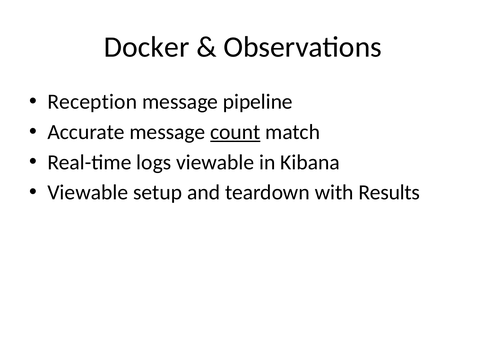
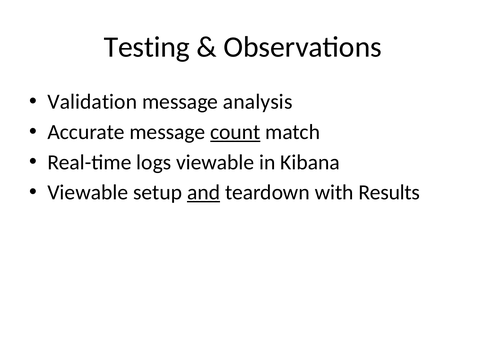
Docker: Docker -> Testing (147, 47)
Reception: Reception -> Validation (92, 102)
pipeline: pipeline -> analysis (258, 102)
and underline: none -> present (204, 193)
